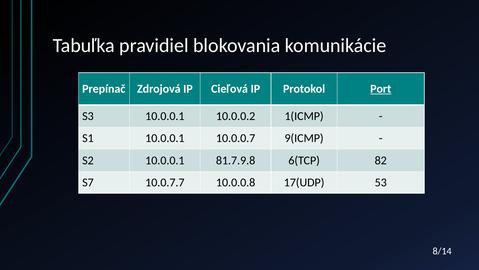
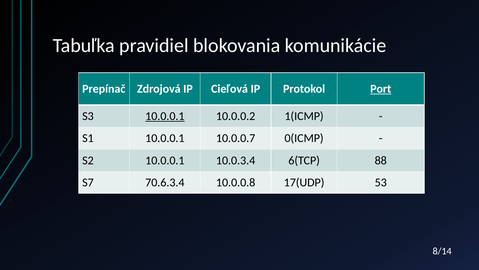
10.0.0.1 underline: none -> present (165, 116)
9(ICMP: 9(ICMP -> 0(ICMP (304, 138)
81.7.9.8: 81.7.9.8 -> 10.0.3.4 (236, 160)
82: 82 -> 88 (381, 160)
10.0.7.7: 10.0.7.7 -> 70.6.3.4 (165, 182)
